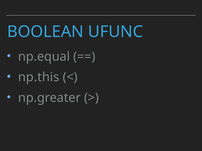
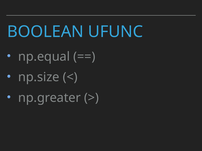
np.this: np.this -> np.size (39, 77)
